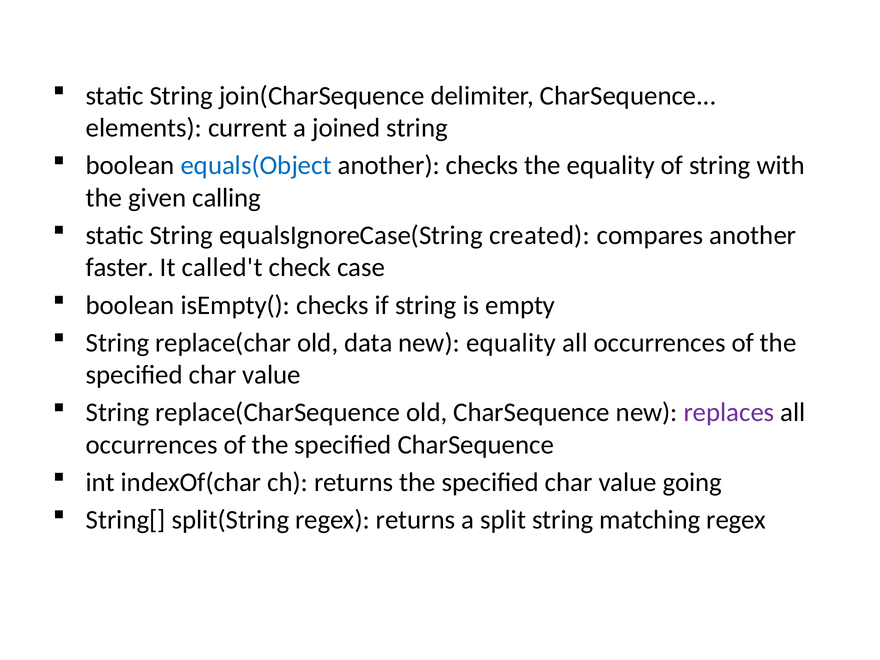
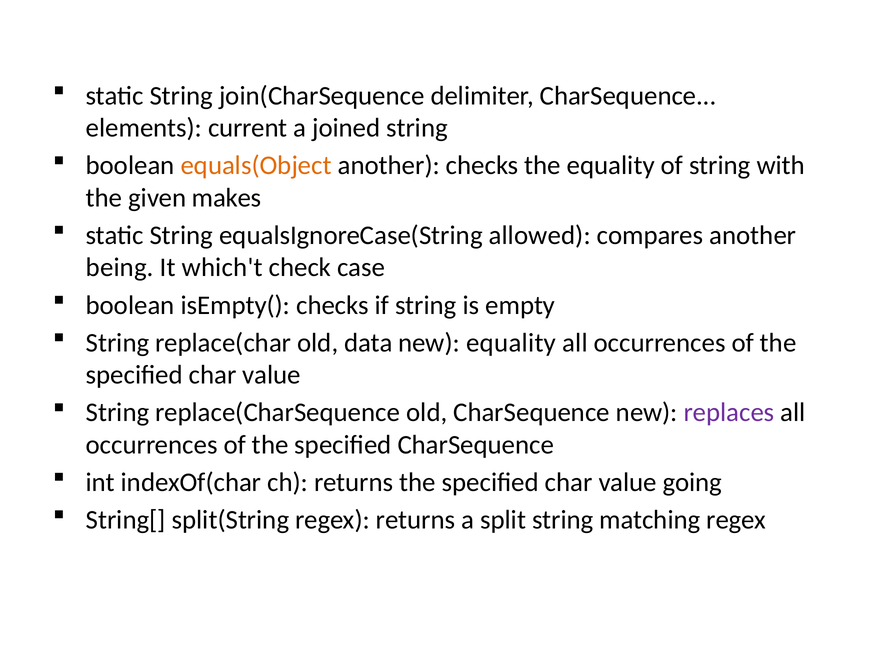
equals(Object colour: blue -> orange (256, 166)
calling: calling -> makes (227, 198)
created: created -> allowed (540, 235)
faster: faster -> being (120, 268)
called't: called't -> which't (222, 268)
